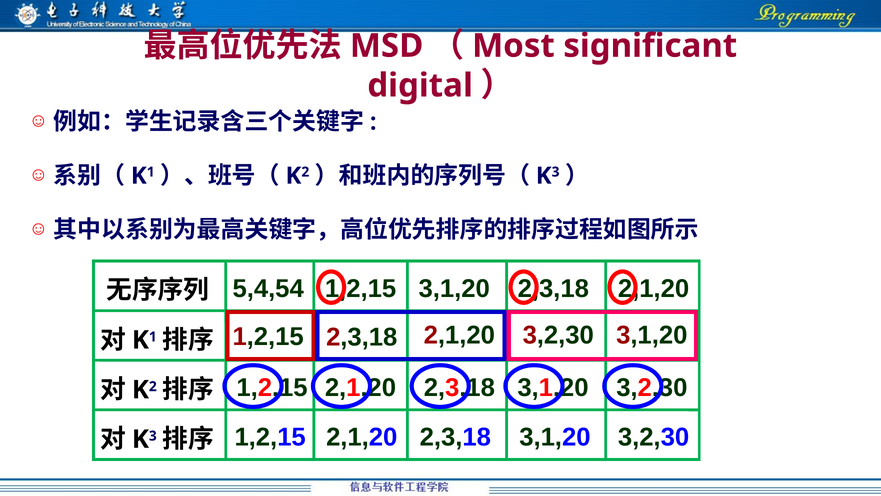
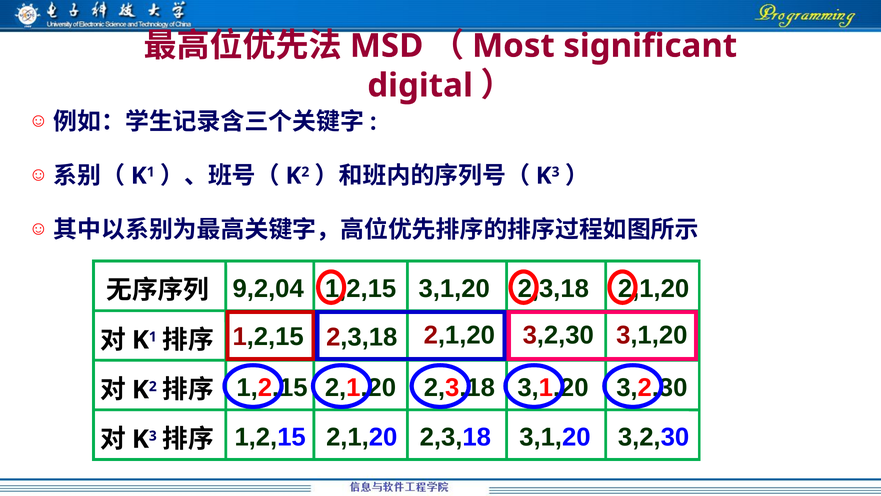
5,4,54: 5,4,54 -> 9,2,04 (268, 288)
